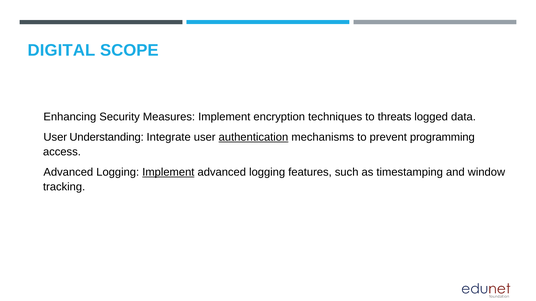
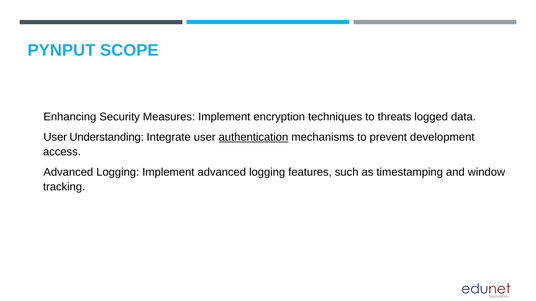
DIGITAL: DIGITAL -> PYNPUT (61, 50)
programming: programming -> development (442, 137)
Implement underline: present -> none (168, 173)
